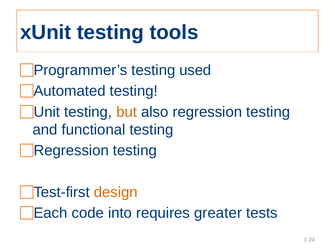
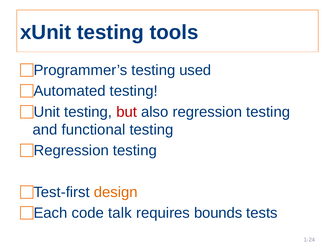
but colour: orange -> red (127, 112)
into: into -> talk (120, 213)
greater: greater -> bounds (218, 213)
